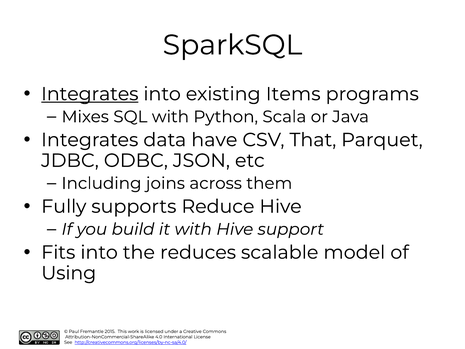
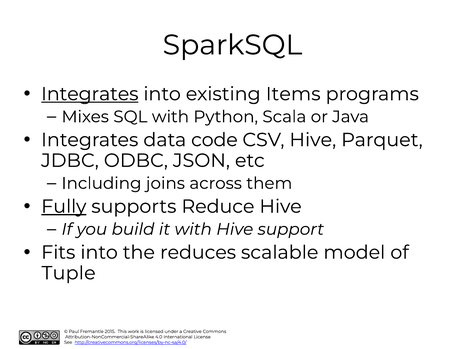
have: have -> code (214, 140)
CSV That: That -> Hive (313, 140)
Fully underline: none -> present (64, 206)
Using: Using -> Tuple (69, 273)
